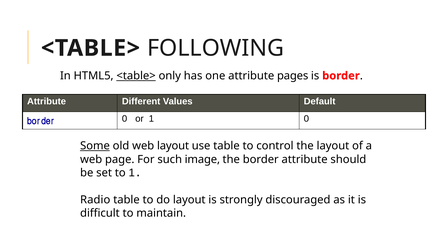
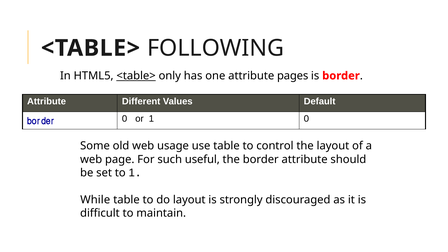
Some underline: present -> none (95, 146)
web layout: layout -> usage (173, 146)
image: image -> useful (202, 159)
Radio: Radio -> While (95, 200)
